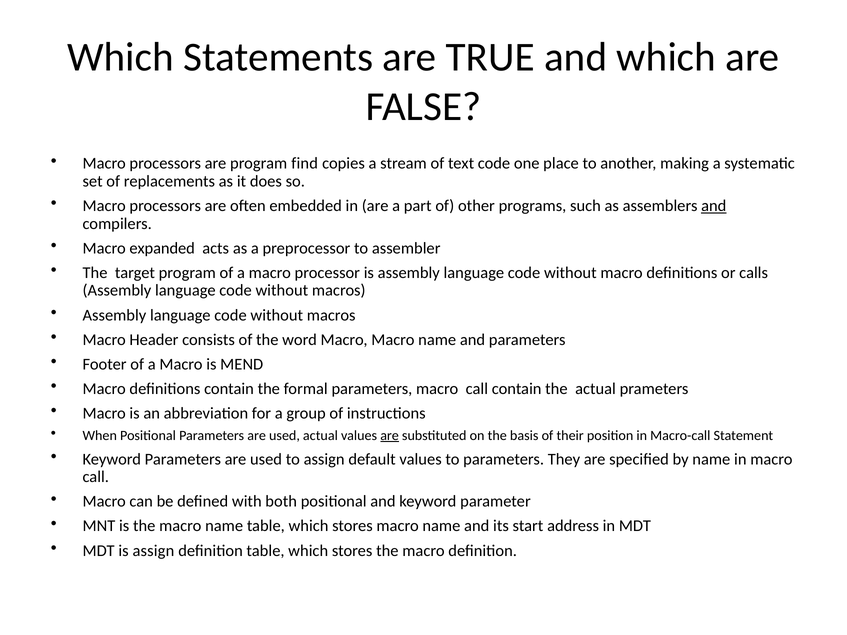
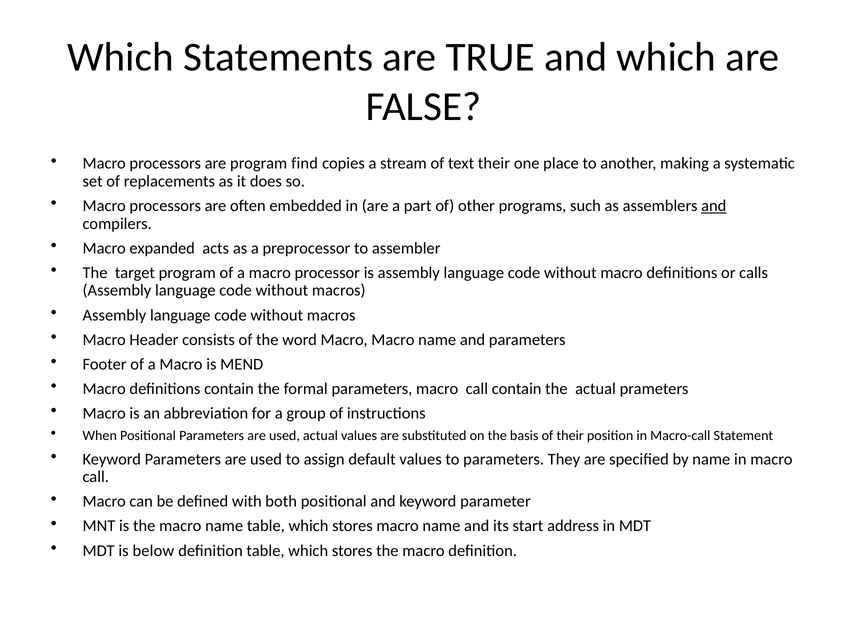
text code: code -> their (494, 163)
are underline: present -> none (390, 436)
is assign: assign -> below (153, 551)
